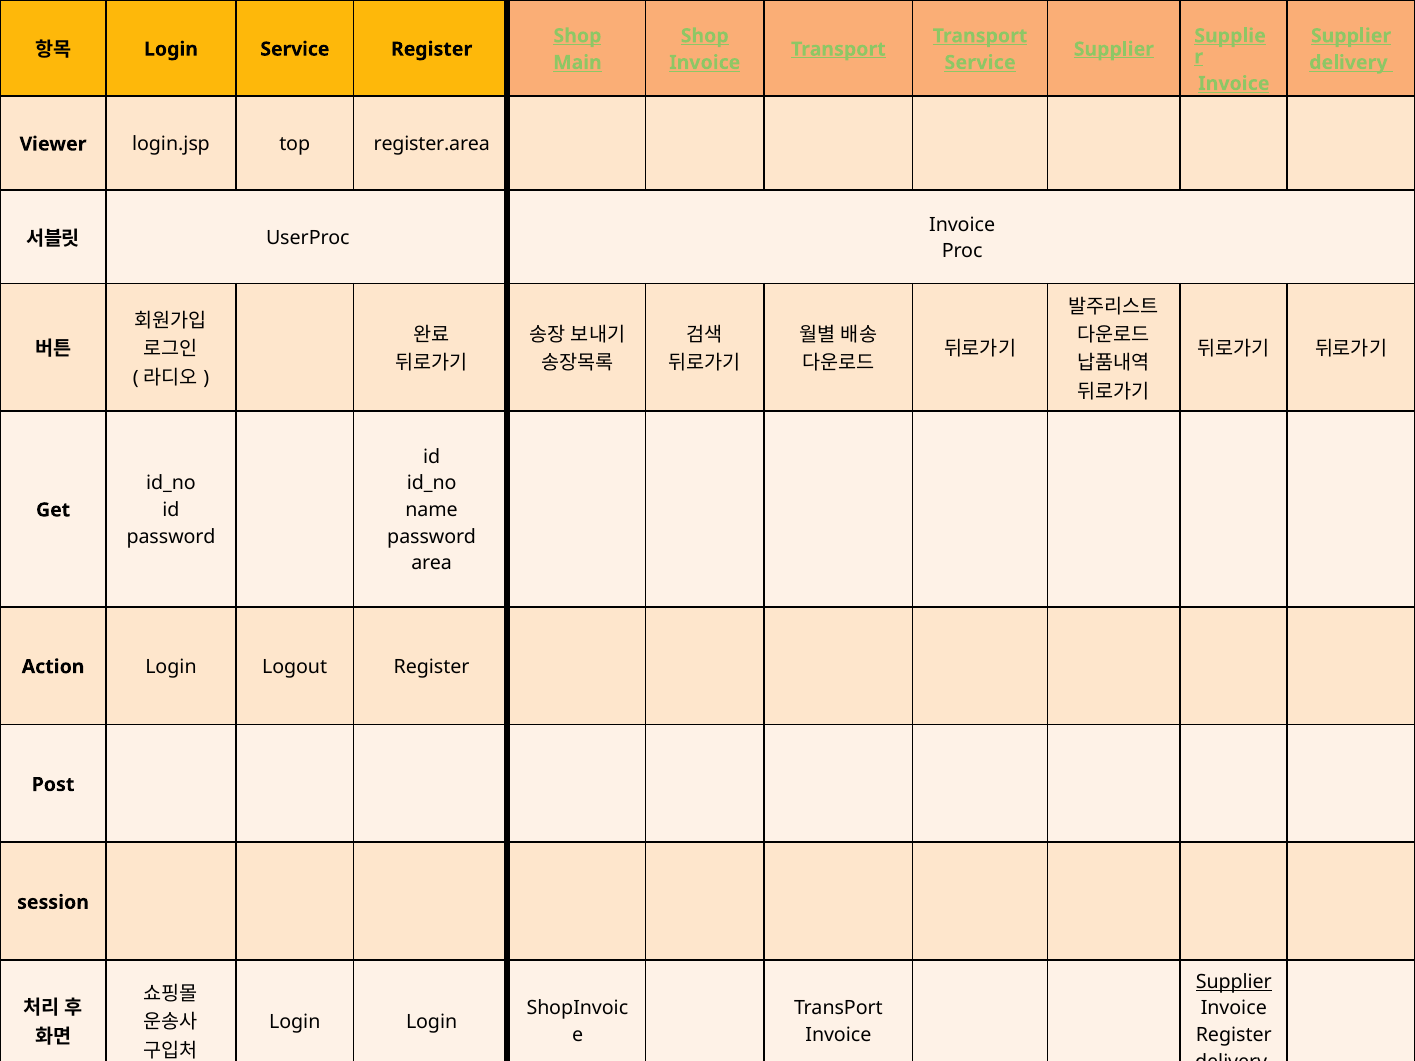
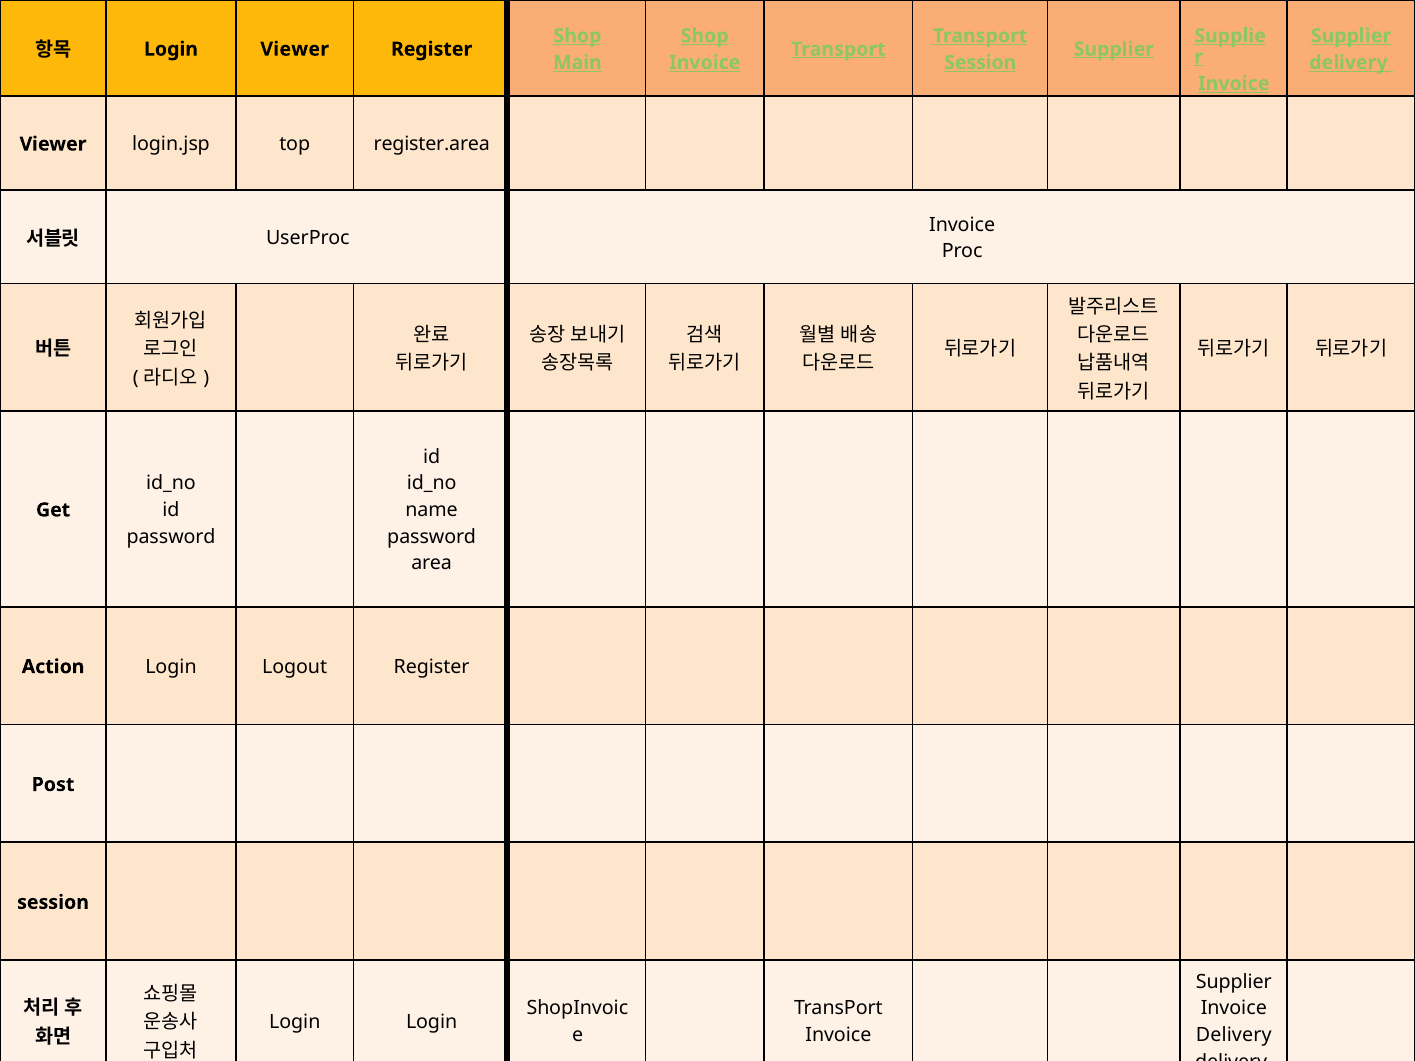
Login Service: Service -> Viewer (295, 49)
Service: Service -> Session (980, 63)
Supplier underline: present -> none (1234, 982)
Register: Register -> Delivery (1234, 1035)
